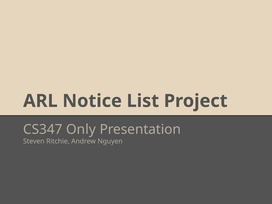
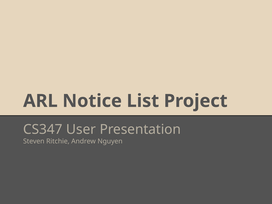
Only: Only -> User (81, 129)
